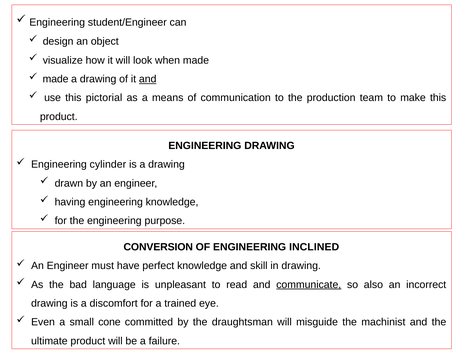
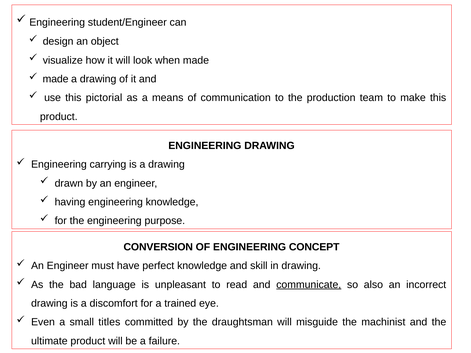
and underline: present -> none (148, 79)
cylinder: cylinder -> carrying (108, 165)
INCLINED: INCLINED -> CONCEPT (314, 247)
cone: cone -> titles (109, 322)
